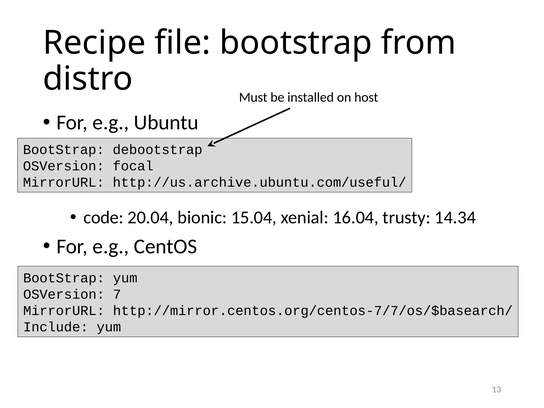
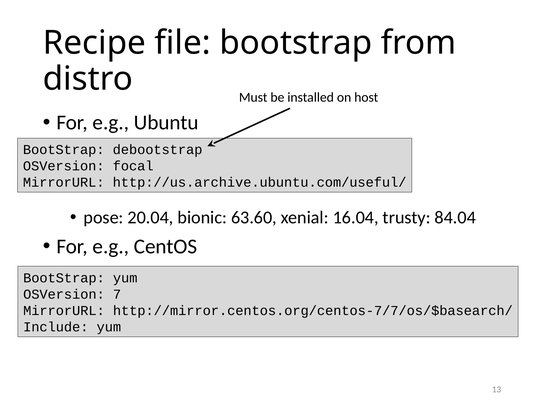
code: code -> pose (104, 218)
15.04: 15.04 -> 63.60 (254, 218)
14.34: 14.34 -> 84.04 (455, 218)
